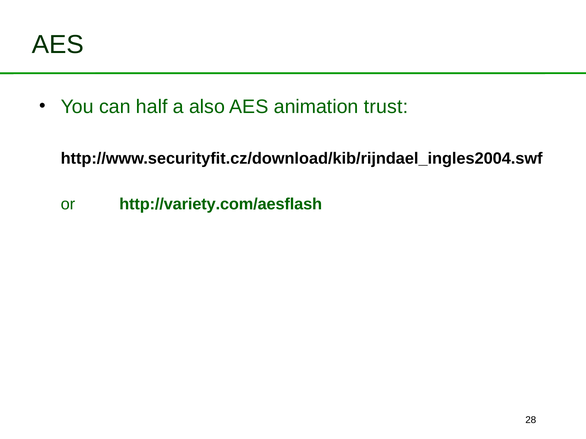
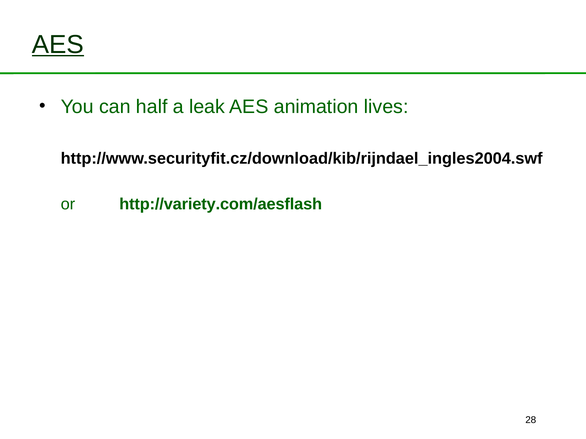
AES underline: none -> present (58, 45)
also: also -> leak (207, 107)
trust: trust -> lives (386, 107)
